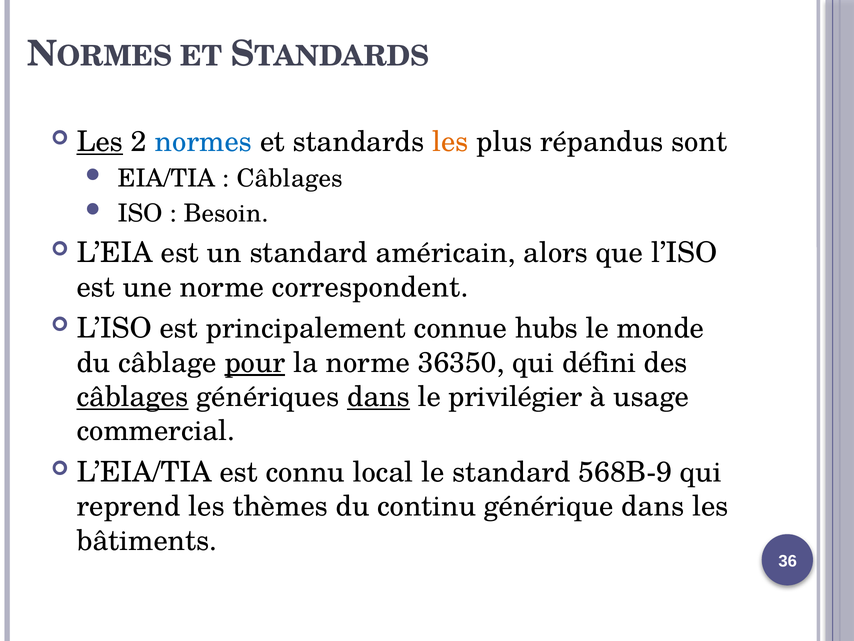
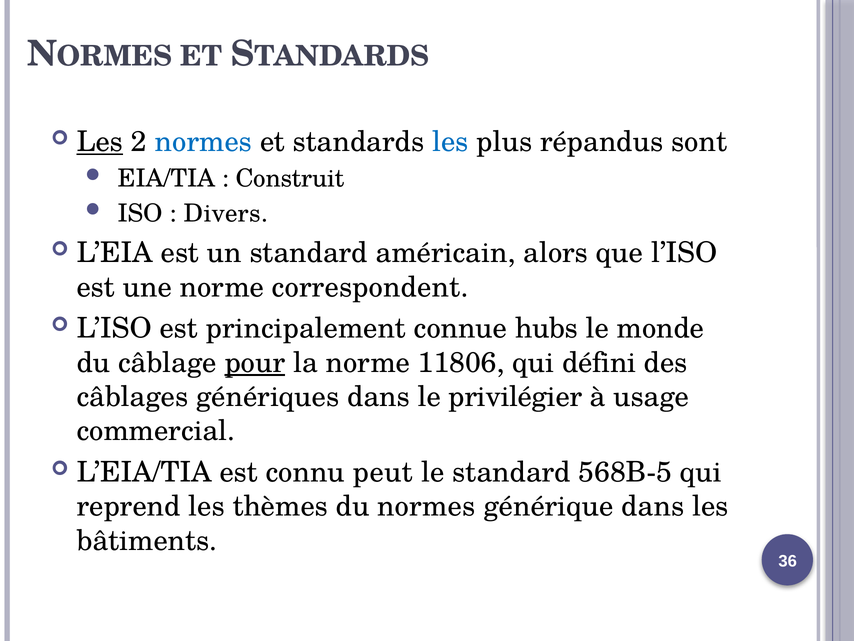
les colour: orange -> blue (450, 142)
Câblages: Câblages -> Construit (290, 179)
Besoin: Besoin -> Divers (226, 213)
36350: 36350 -> 11806 (461, 362)
câblages underline: present -> none (133, 397)
dans underline: present -> none (379, 397)
local: local -> peut (383, 472)
568B-9: 568B-9 -> 568B-5 (625, 472)
du continu: continu -> normes (426, 506)
